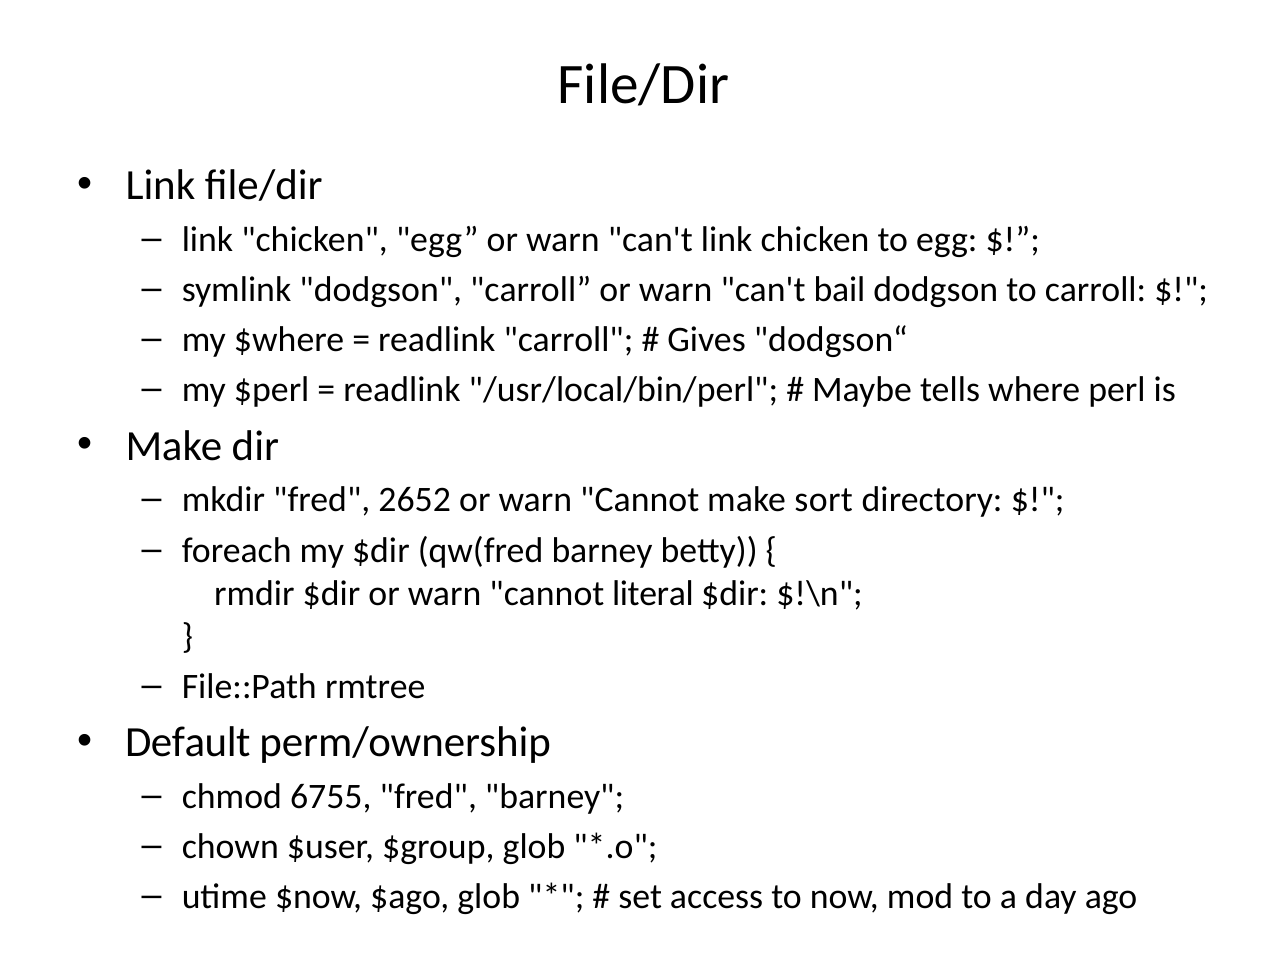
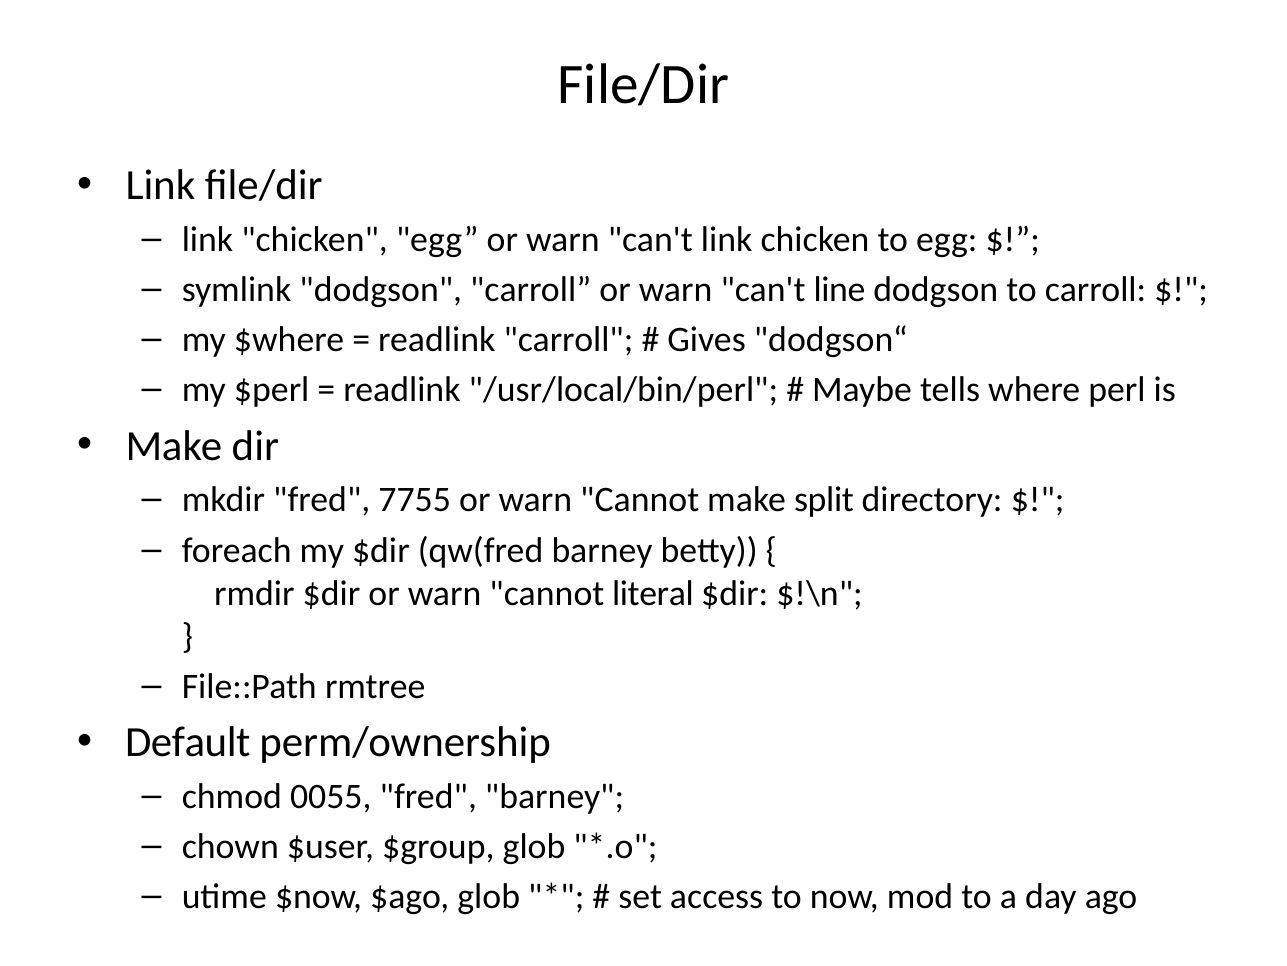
bail: bail -> line (840, 289)
2652: 2652 -> 7755 (415, 500)
sort: sort -> split (824, 500)
6755: 6755 -> 0055 (331, 796)
